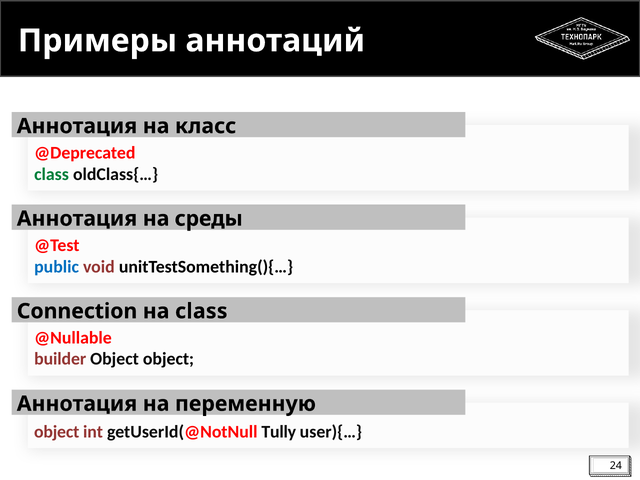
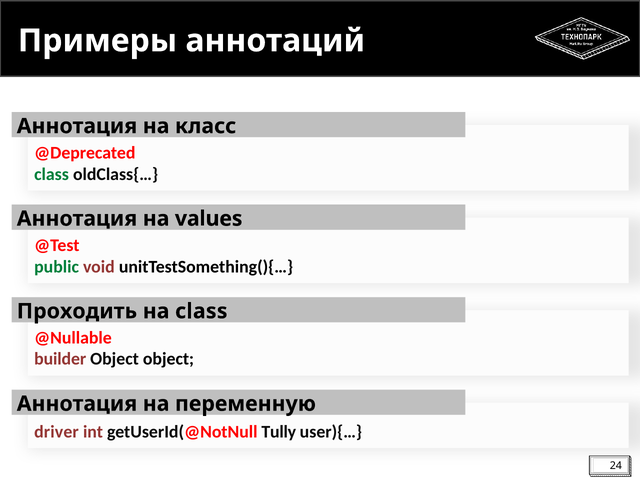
среды: среды -> values (209, 219)
public colour: blue -> green (57, 267)
Connection: Connection -> Проходить (77, 311)
object: object -> driver (56, 432)
